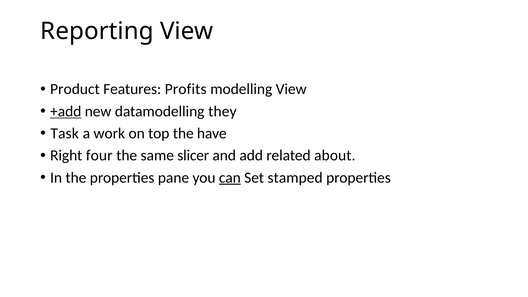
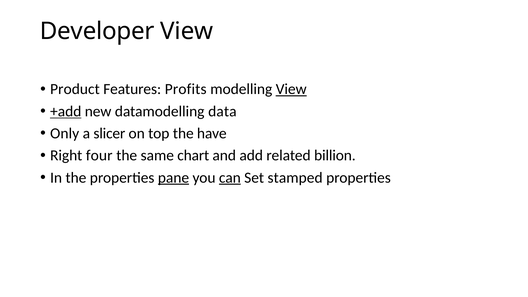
Reporting: Reporting -> Developer (97, 31)
View underline: none -> present (291, 89)
they: they -> data (222, 111)
Task: Task -> Only (65, 133)
work: work -> slicer (109, 133)
slicer: slicer -> chart (193, 156)
about: about -> billion (335, 156)
pane underline: none -> present (173, 178)
